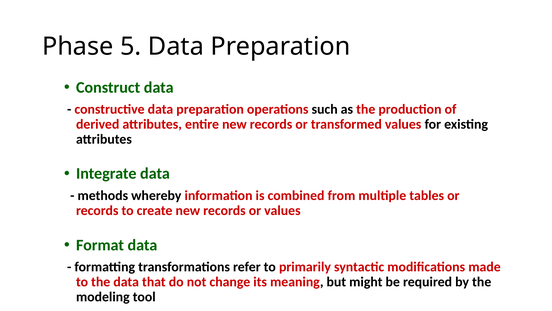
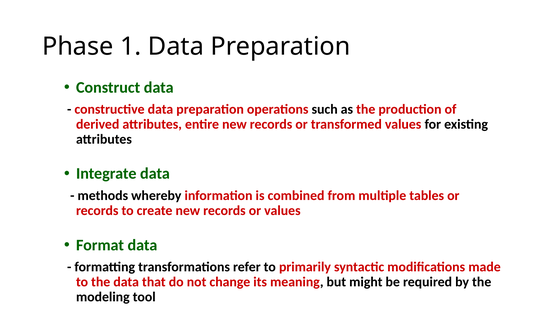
5: 5 -> 1 (131, 46)
